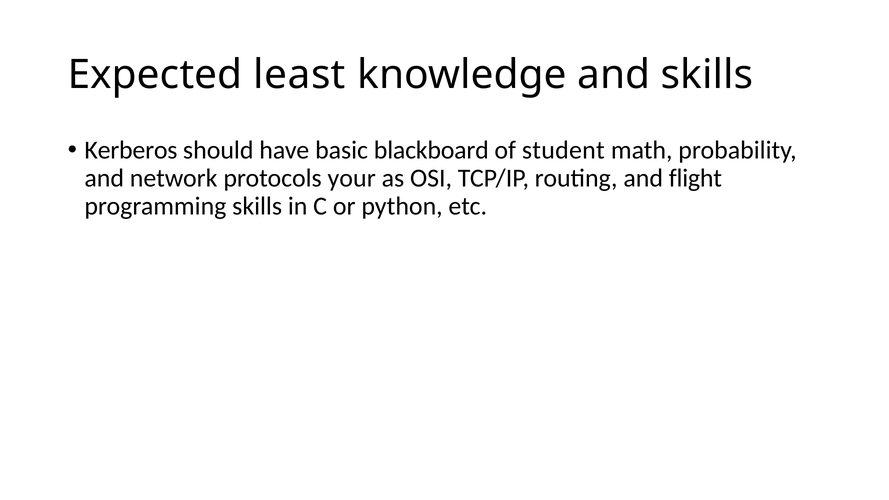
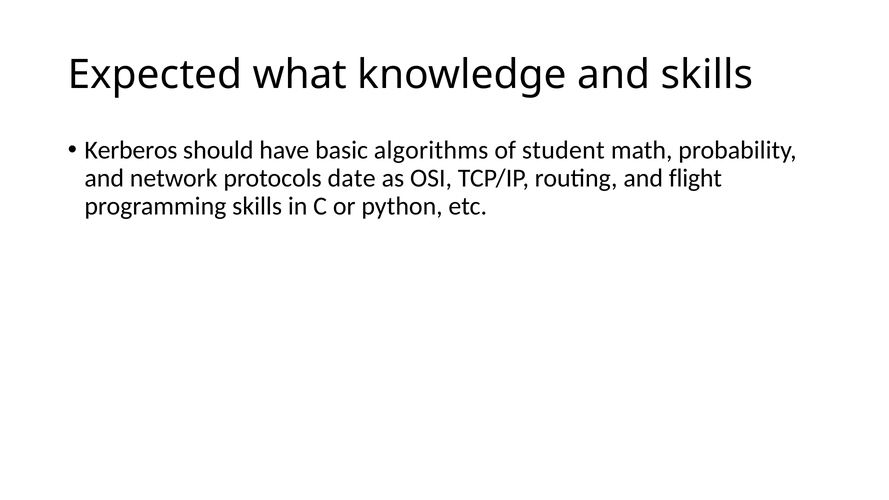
least: least -> what (300, 75)
blackboard: blackboard -> algorithms (431, 150)
your: your -> date (352, 178)
